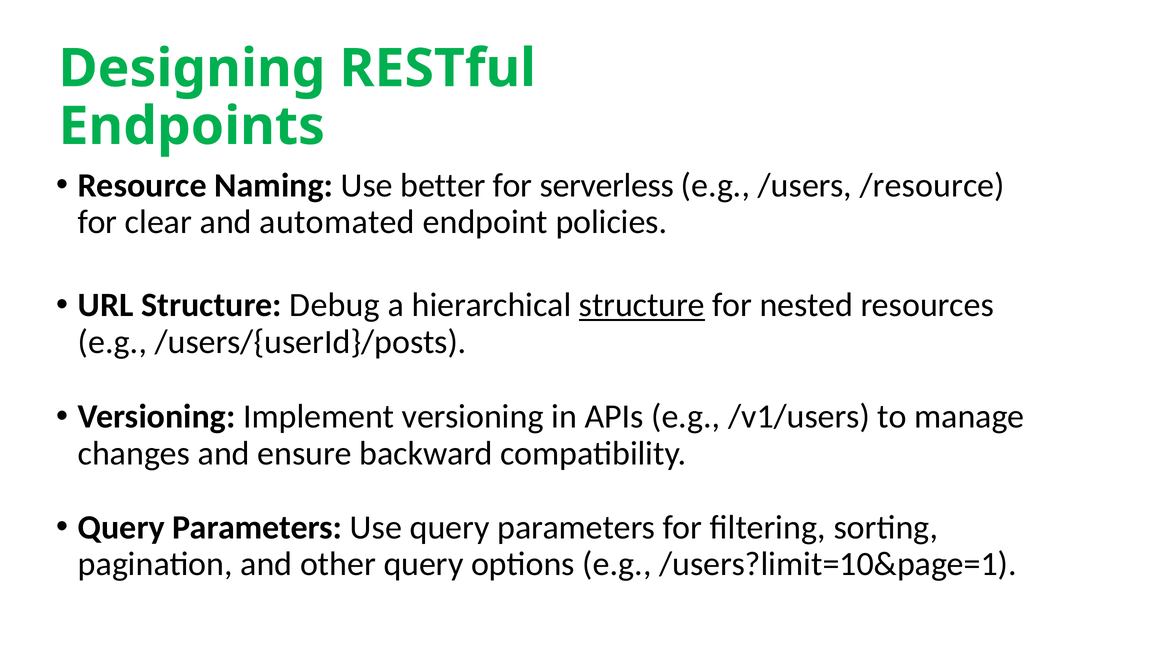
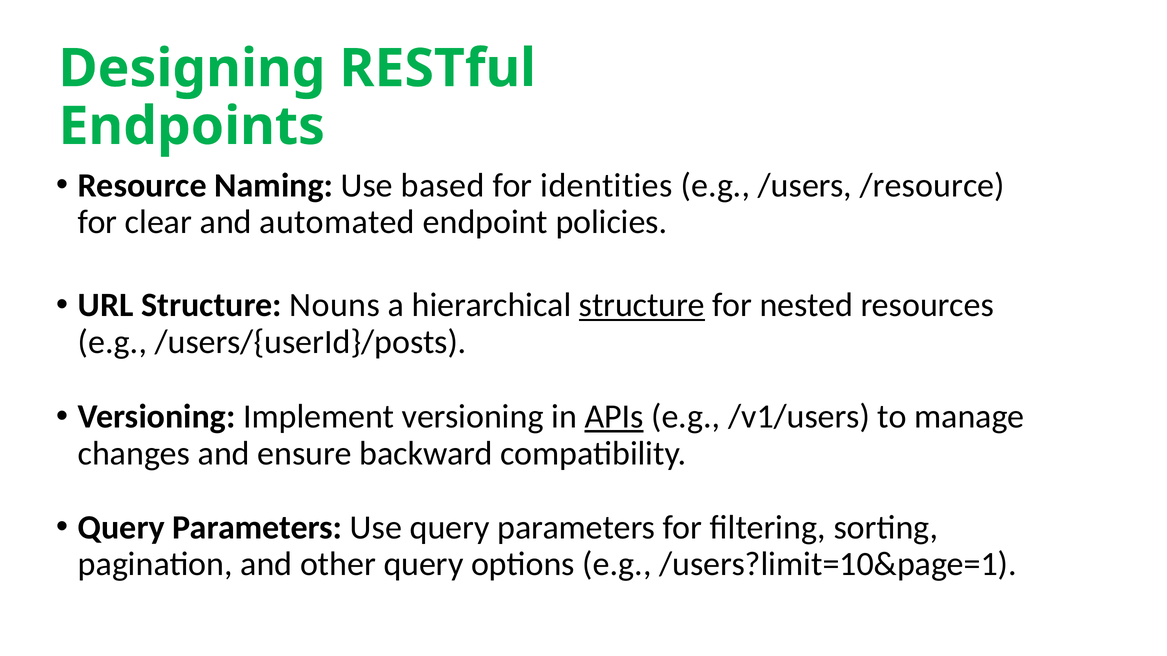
better: better -> based (443, 186)
serverless: serverless -> identities (606, 186)
Debug: Debug -> Nouns (335, 305)
APIs underline: none -> present (614, 417)
